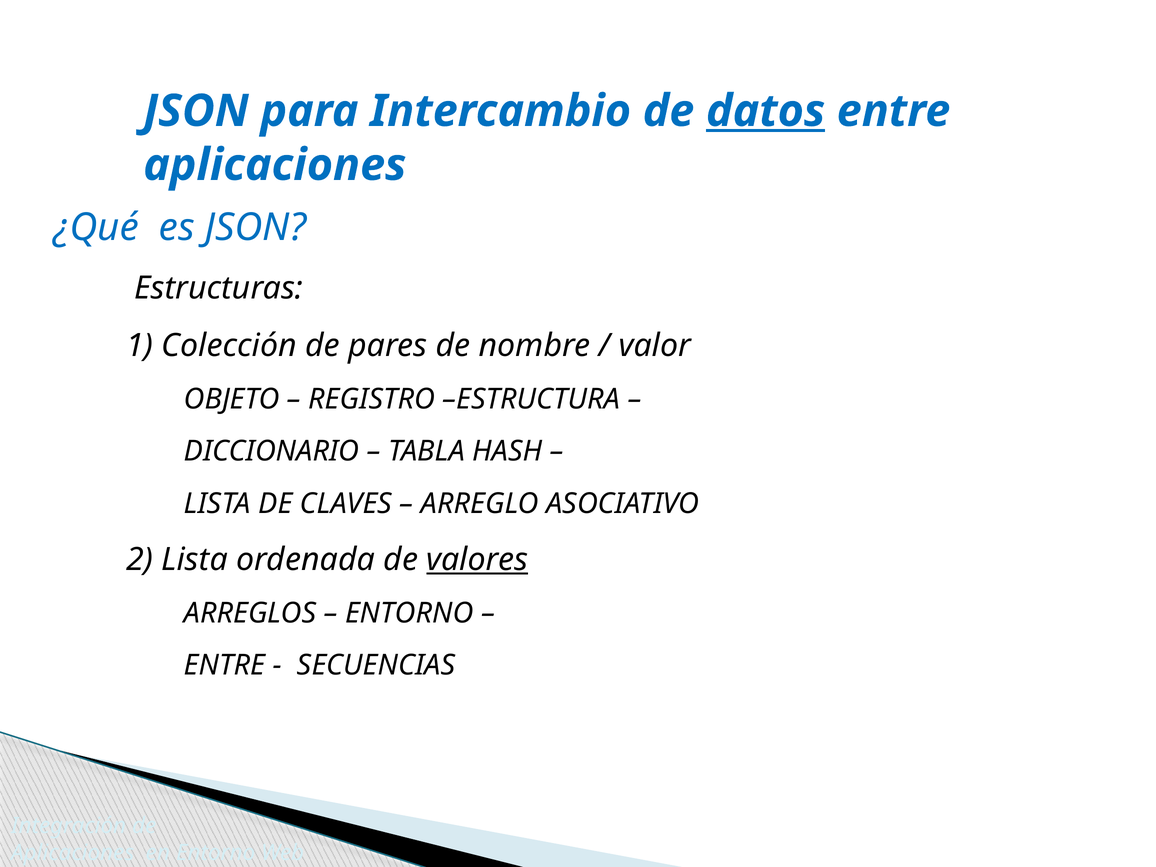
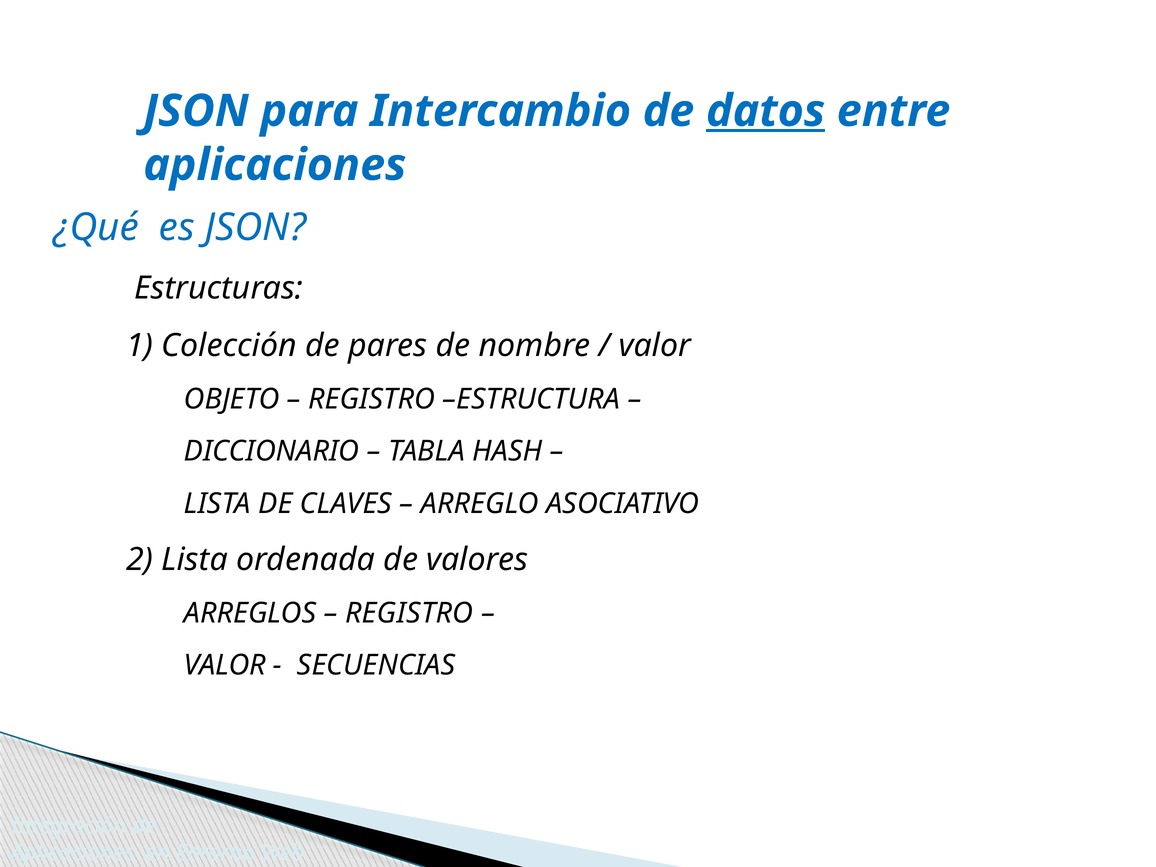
valores underline: present -> none (477, 560)
ENTORNO: ENTORNO -> REGISTRO (409, 613)
ENTRE: ENTRE -> VALOR (225, 665)
